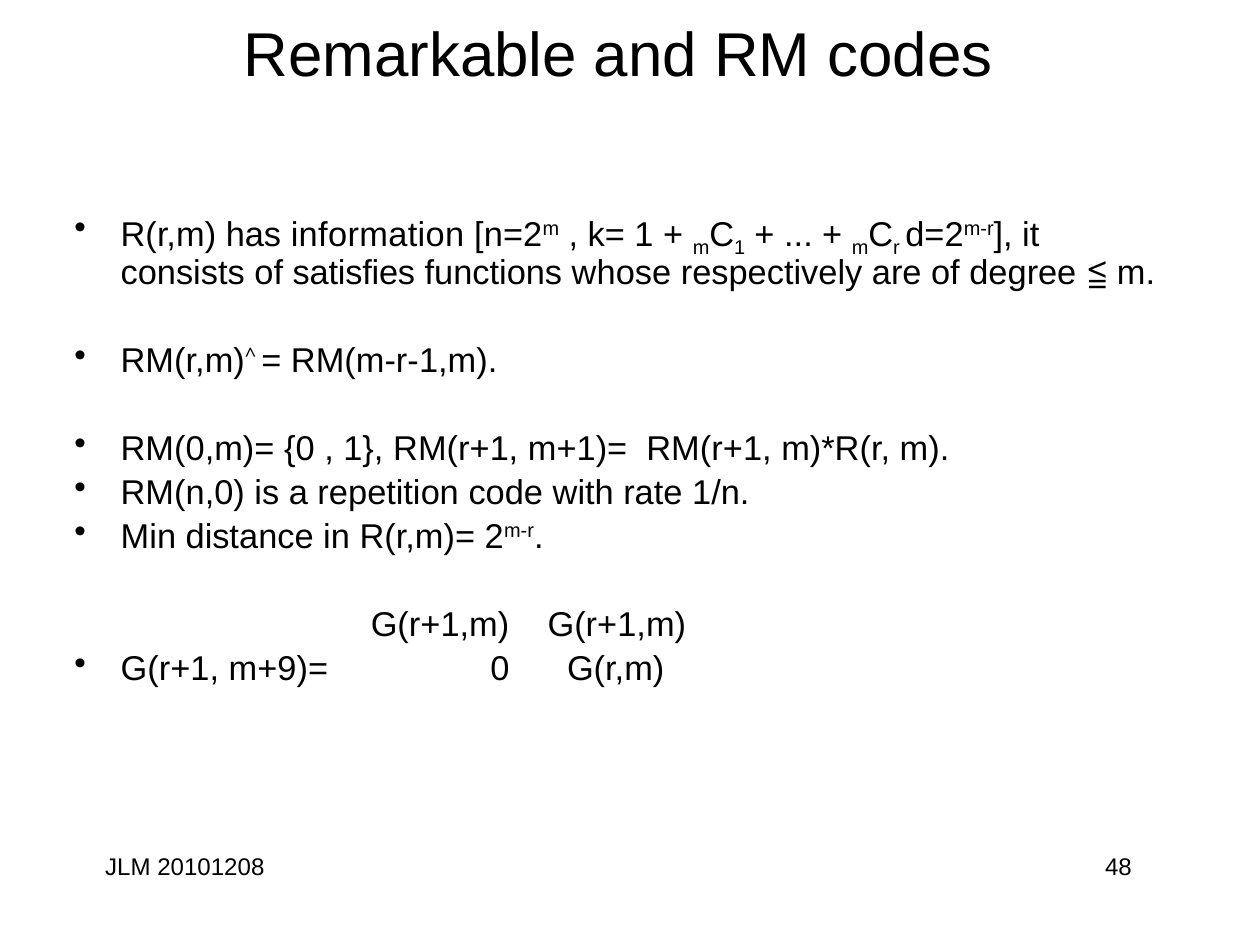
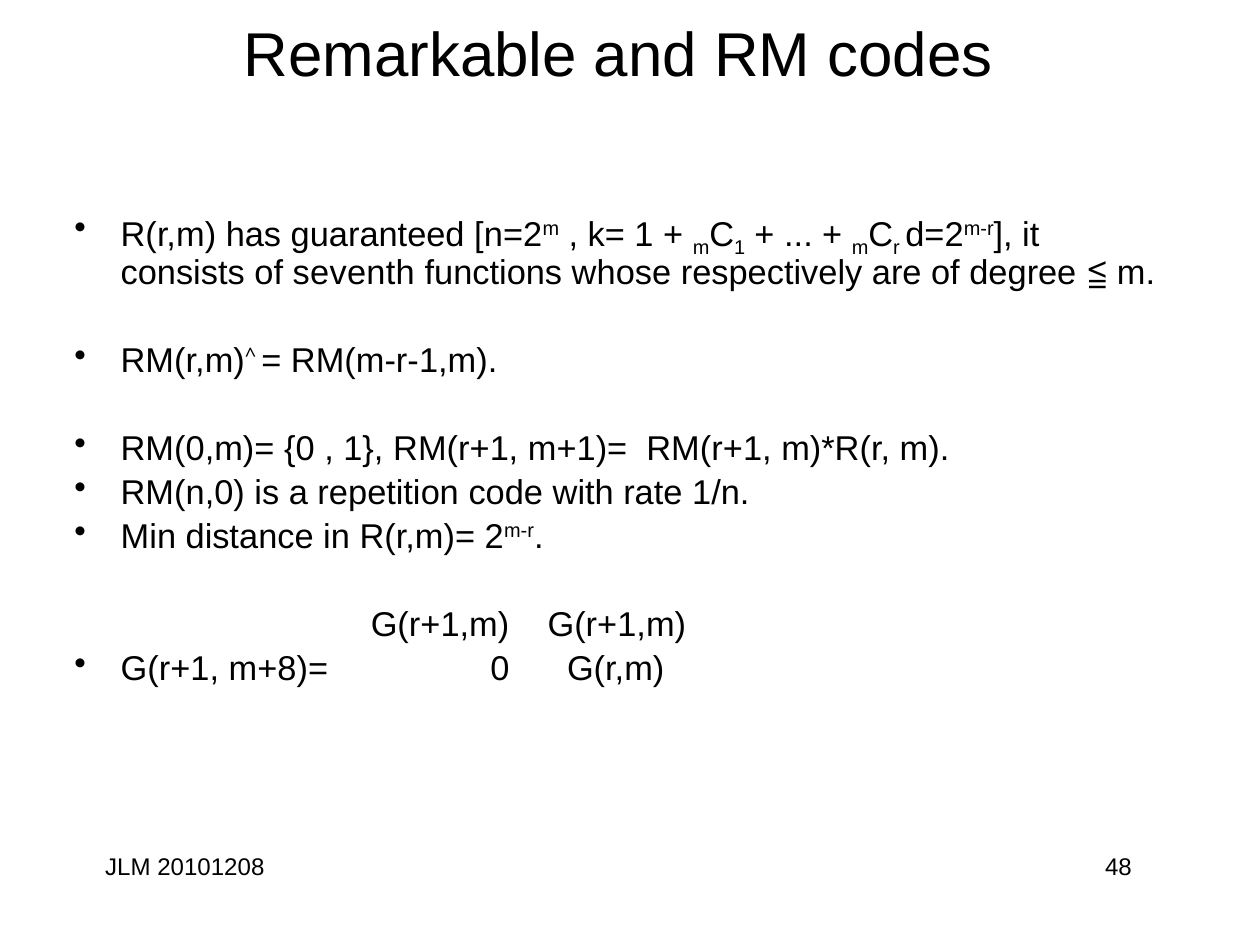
information: information -> guaranteed (378, 235)
satisfies: satisfies -> seventh (354, 273)
m+9)=: m+9)= -> m+8)= (278, 669)
